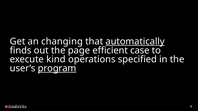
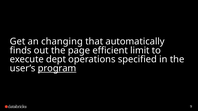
automatically underline: present -> none (135, 42)
case: case -> limit (140, 51)
kind: kind -> dept (56, 60)
